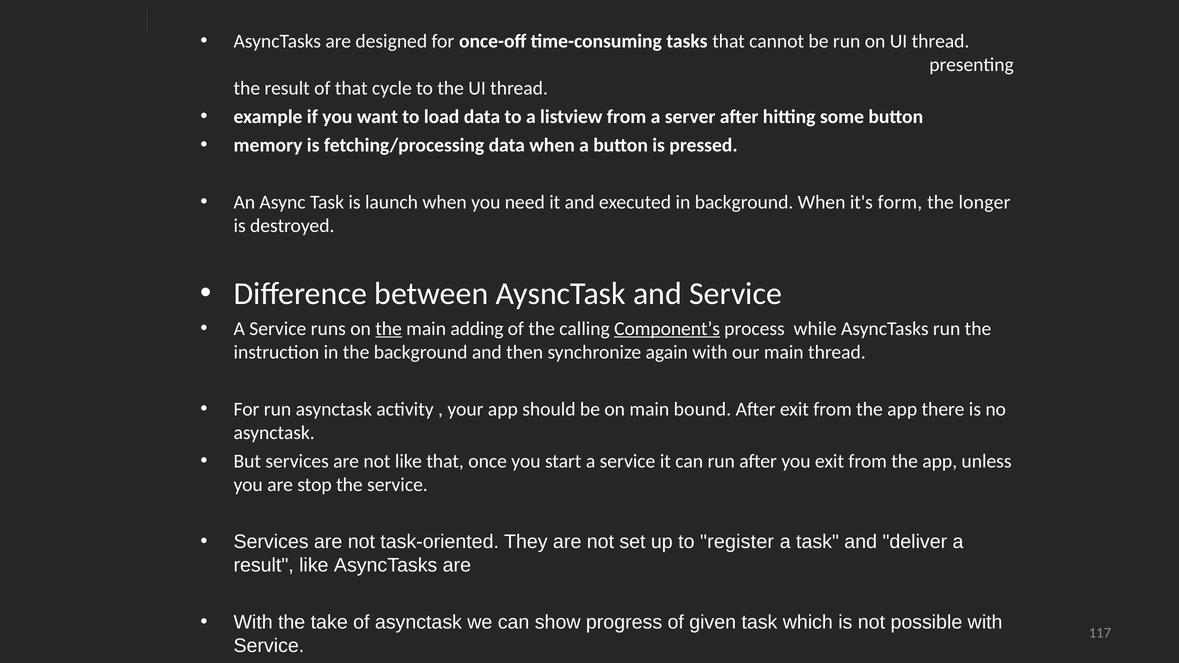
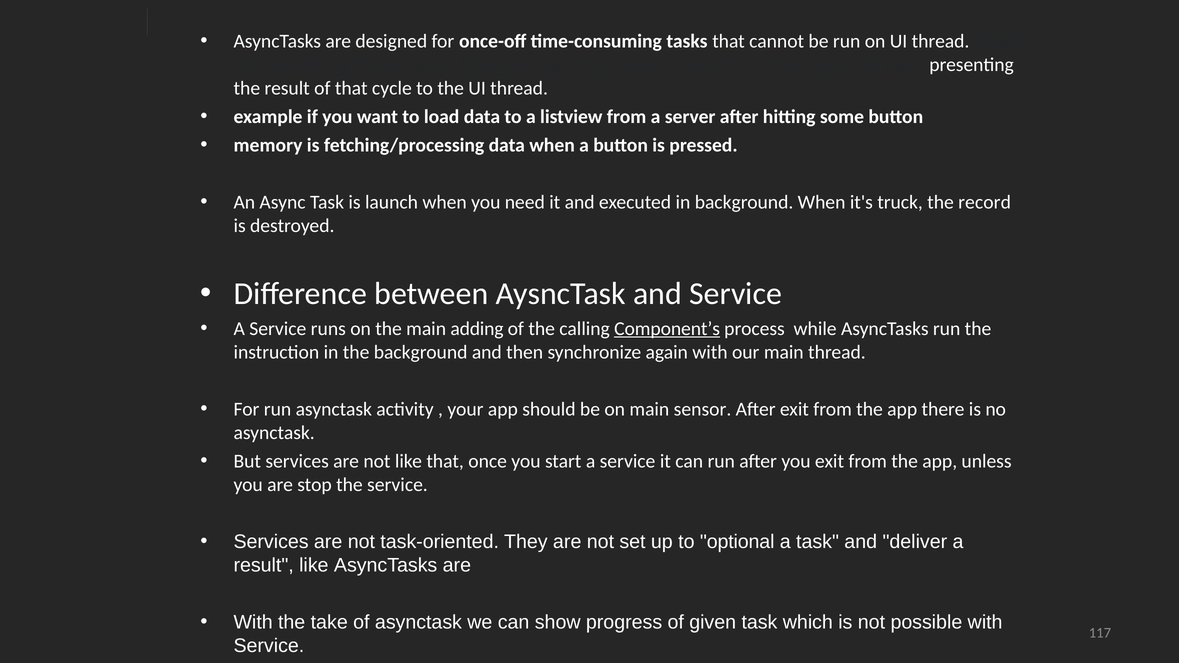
form: form -> truck (900, 202)
longer: longer -> record (985, 202)
the underline: present -> none (389, 329)
bound: bound -> sensor (703, 409)
register: register -> optional (737, 542)
